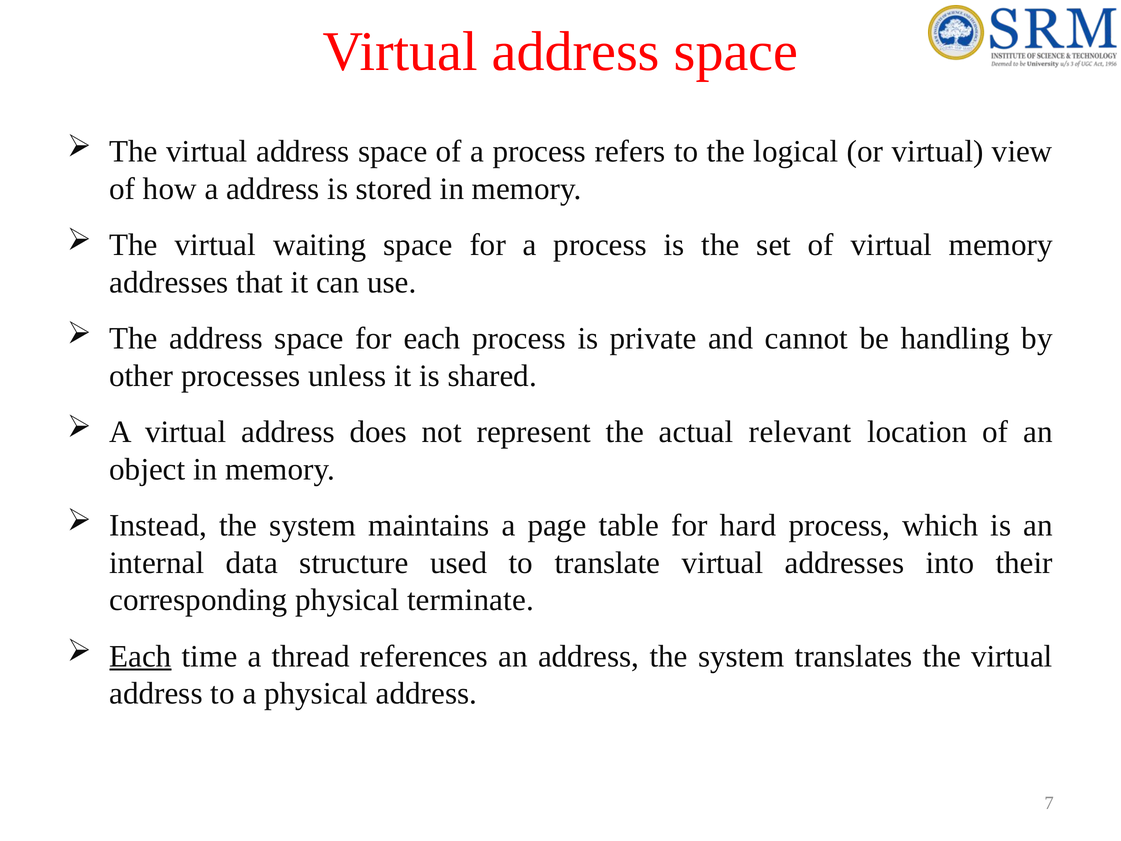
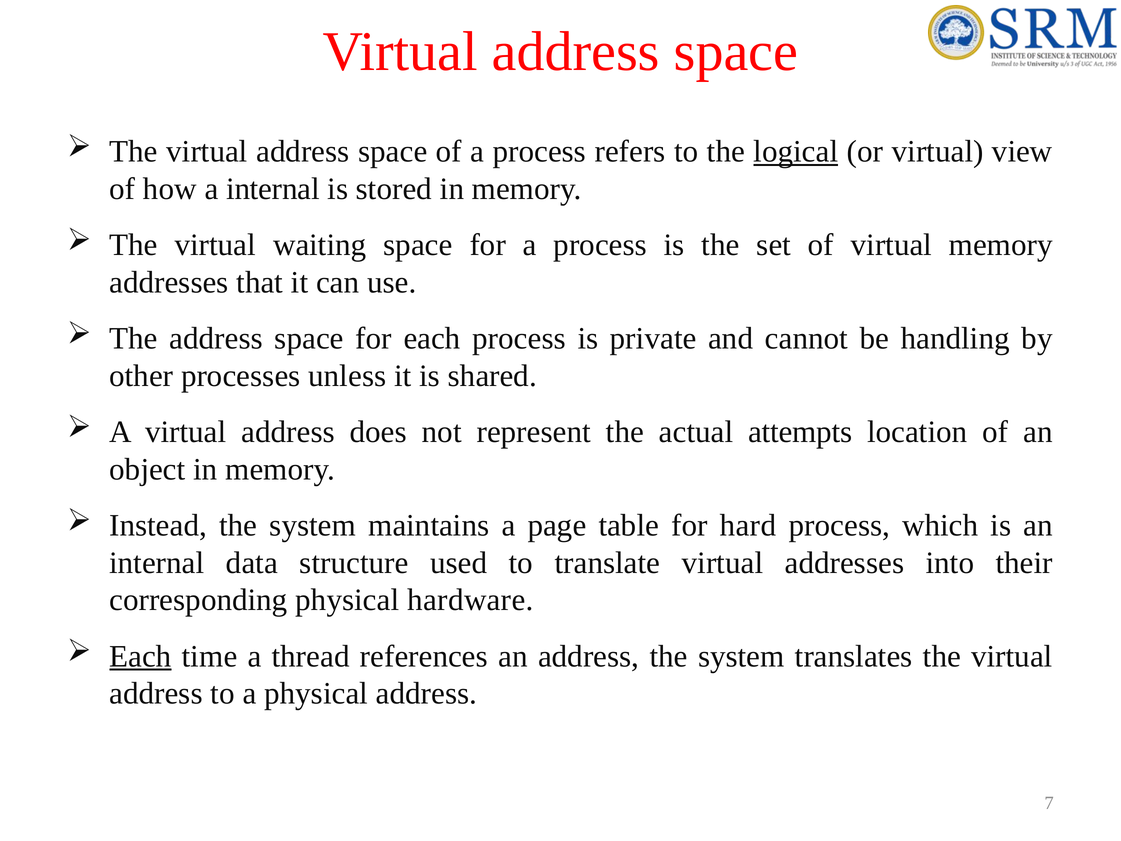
logical underline: none -> present (796, 152)
a address: address -> internal (273, 189)
relevant: relevant -> attempts (800, 432)
terminate: terminate -> hardware (471, 600)
